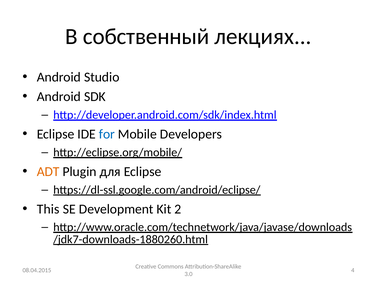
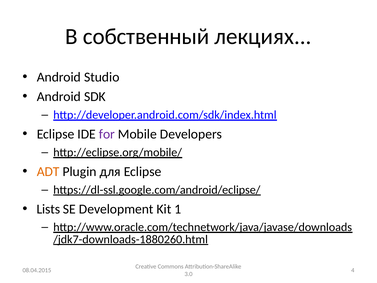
for colour: blue -> purple (107, 134)
This: This -> Lists (48, 209)
2: 2 -> 1 (178, 209)
